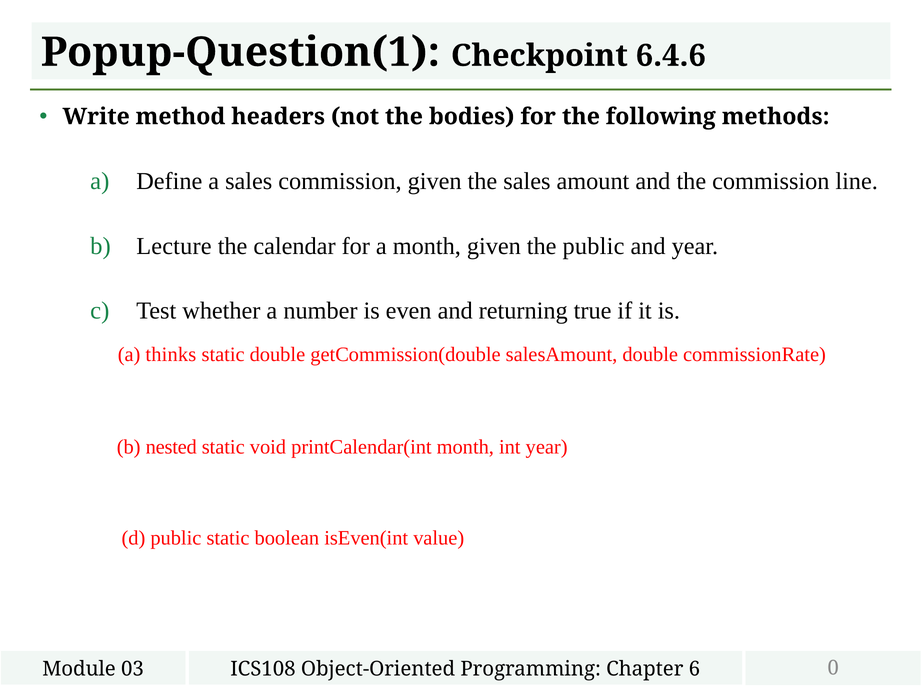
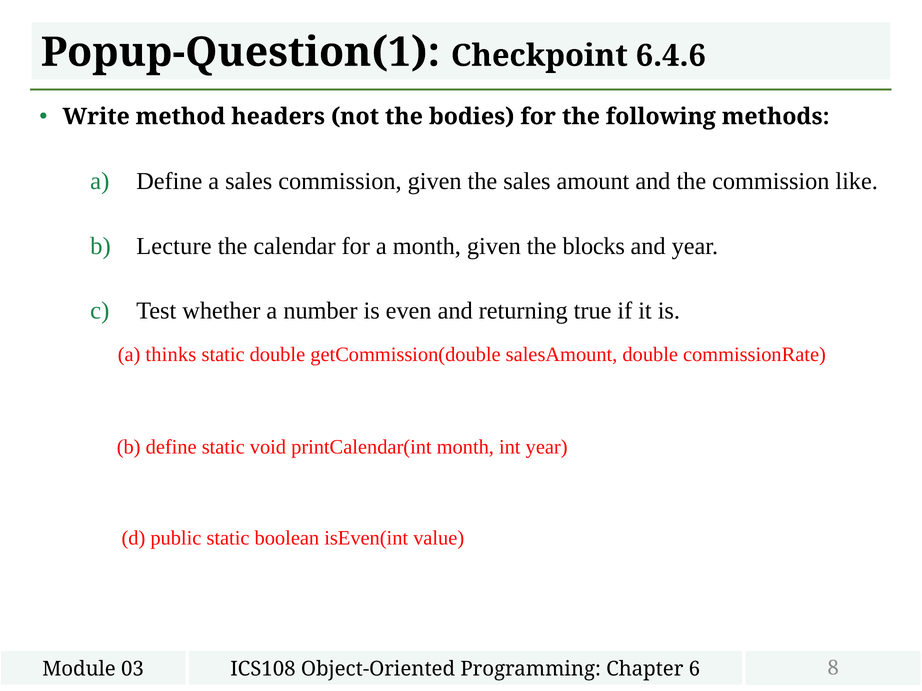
line: line -> like (857, 181)
the public: public -> blocks (594, 246)
b nested: nested -> define (171, 447)
0: 0 -> 8 (833, 668)
